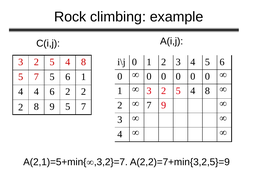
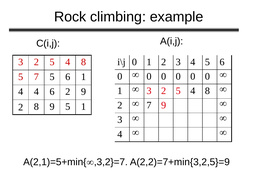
6 2 2: 2 -> 9 (83, 92)
9 5 7: 7 -> 1 (83, 107)
